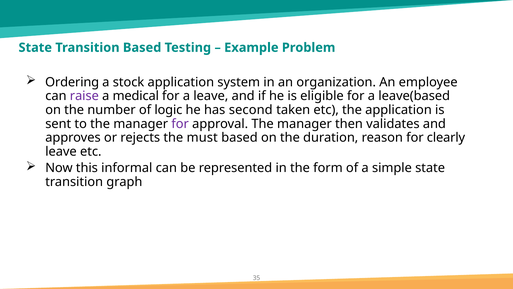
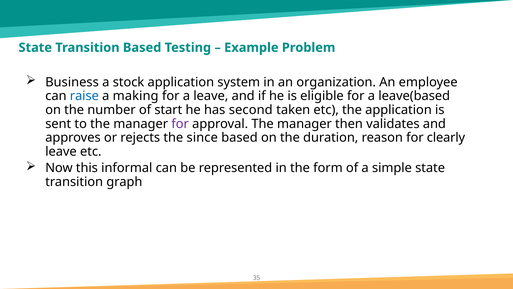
Ordering: Ordering -> Business (72, 82)
raise colour: purple -> blue (84, 96)
medical: medical -> making (136, 96)
logic: logic -> start (168, 110)
must: must -> since (202, 137)
